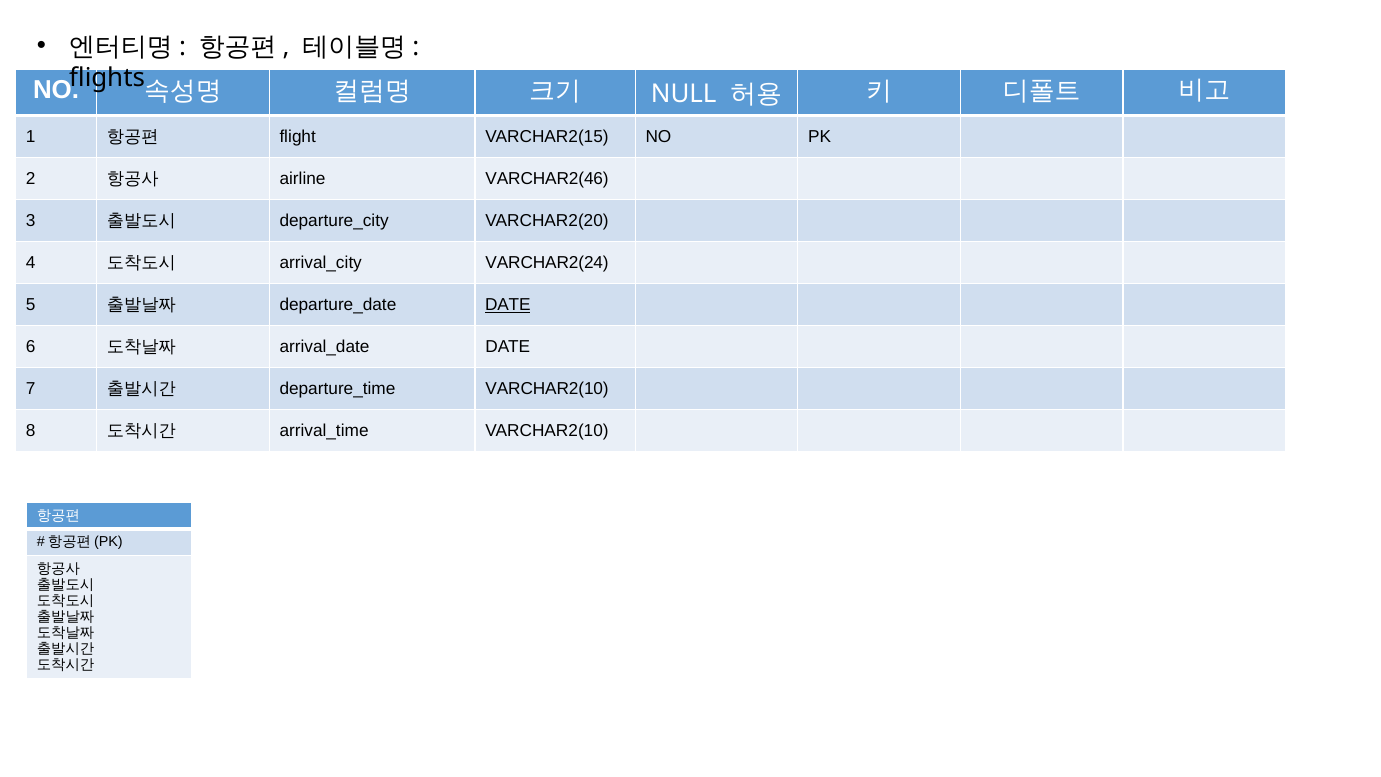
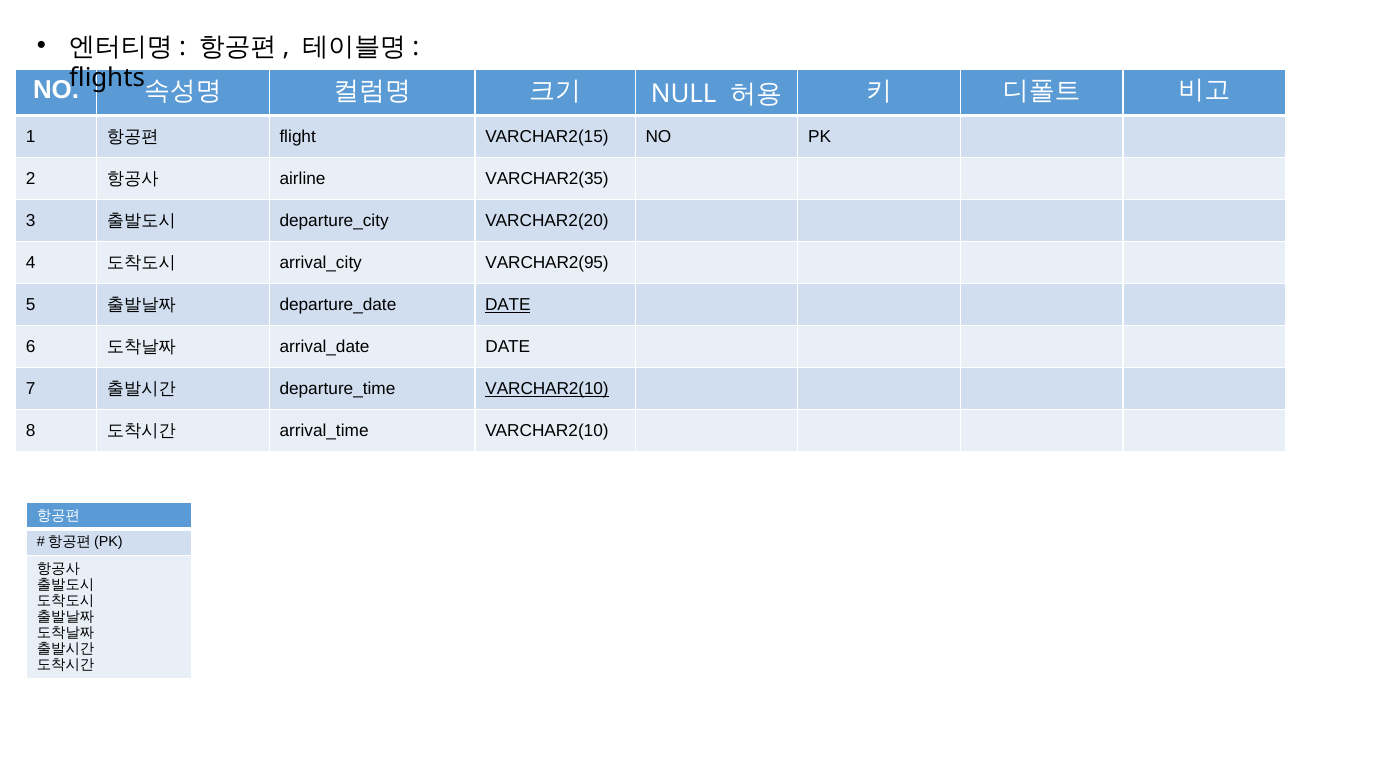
VARCHAR2(46: VARCHAR2(46 -> VARCHAR2(35 (547, 179)
VARCHAR2(24: VARCHAR2(24 -> VARCHAR2(95 (547, 263)
VARCHAR2(10 underline: none -> present (547, 389)
